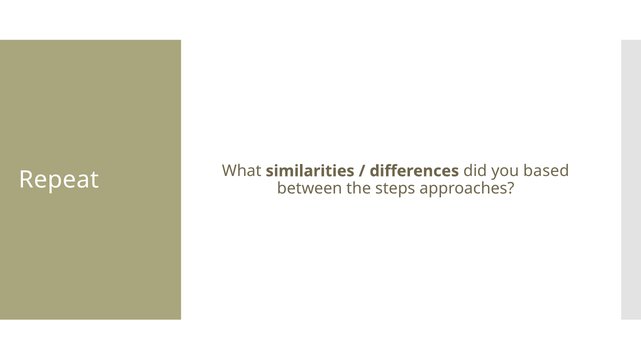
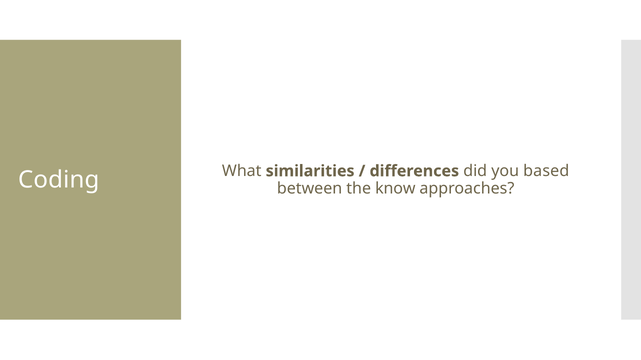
Repeat: Repeat -> Coding (59, 180)
steps: steps -> know (395, 189)
